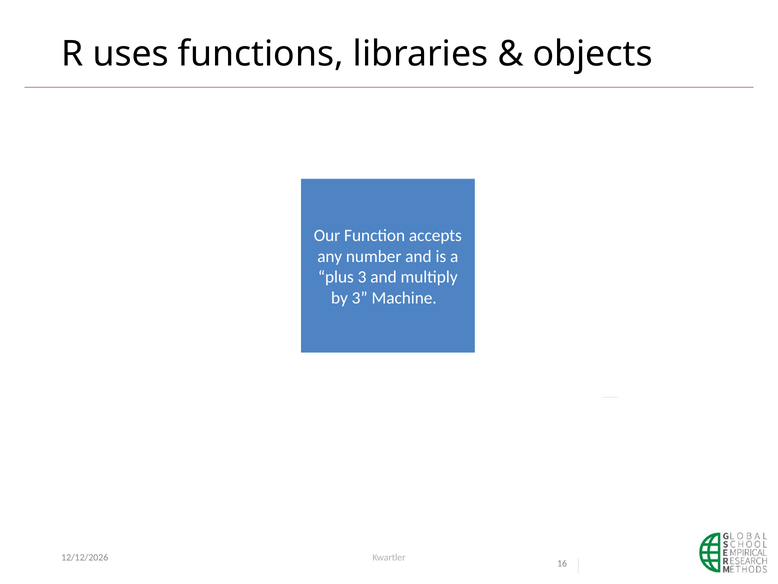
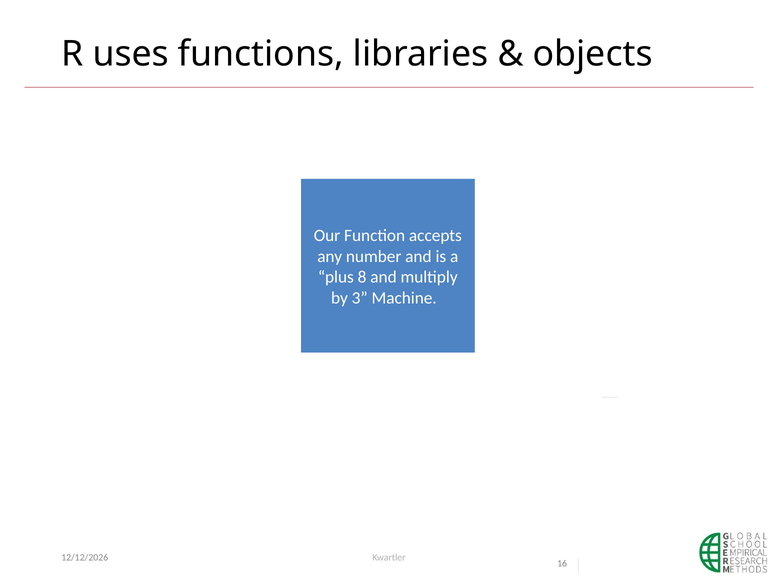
plus 3: 3 -> 8 (362, 277)
